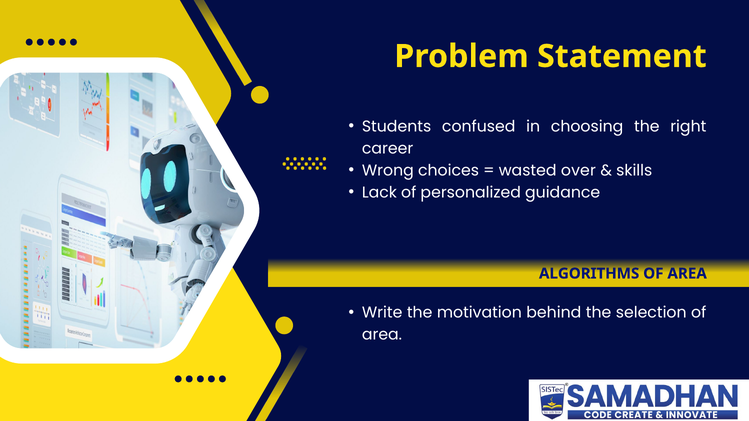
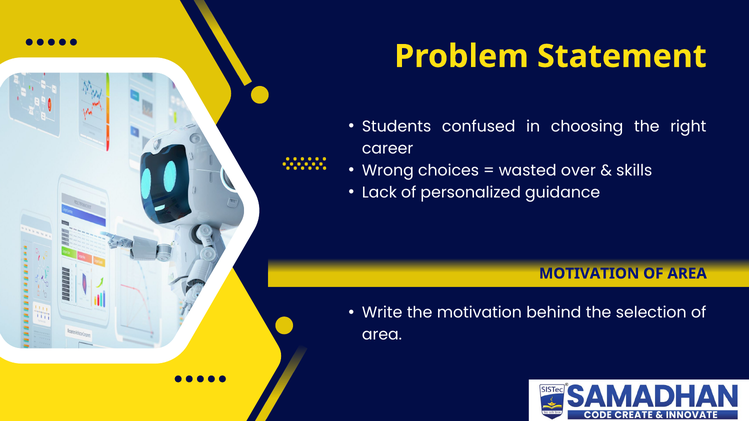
ALGORITHMS: ALGORITHMS -> MOTIVATION (589, 274)
